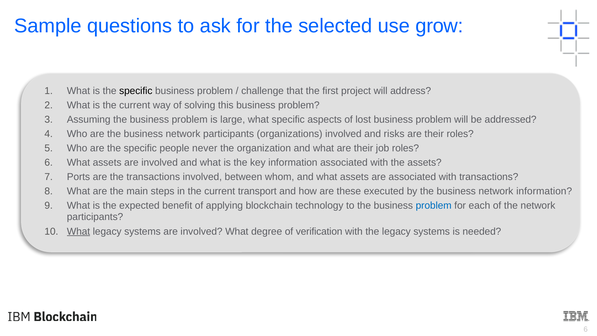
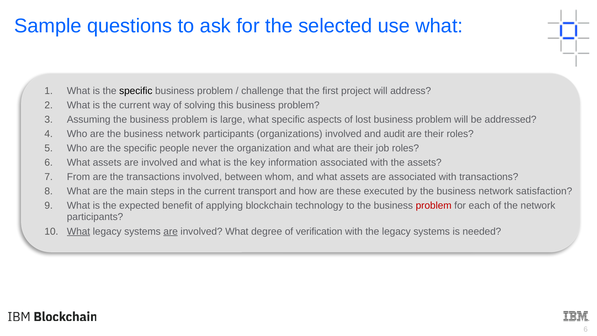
use grow: grow -> what (439, 26)
risks: risks -> audit (394, 134)
Ports: Ports -> From (78, 177)
network information: information -> satisfaction (544, 191)
problem colour: blue -> red (434, 206)
are underline: none -> present (171, 231)
